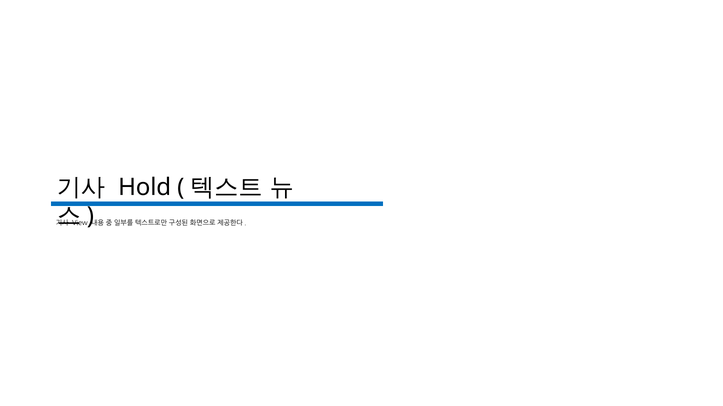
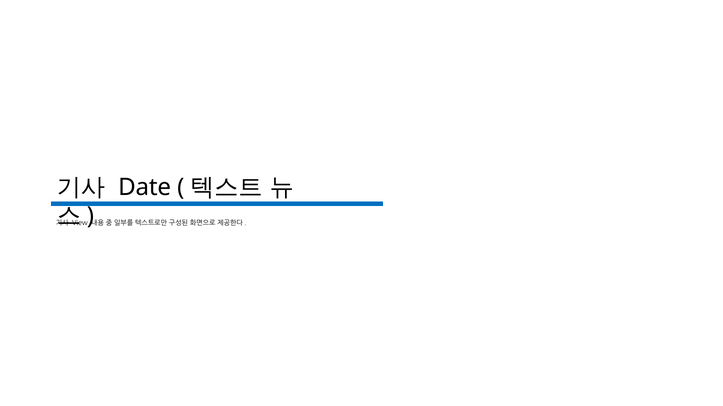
Hold: Hold -> Date (145, 187)
